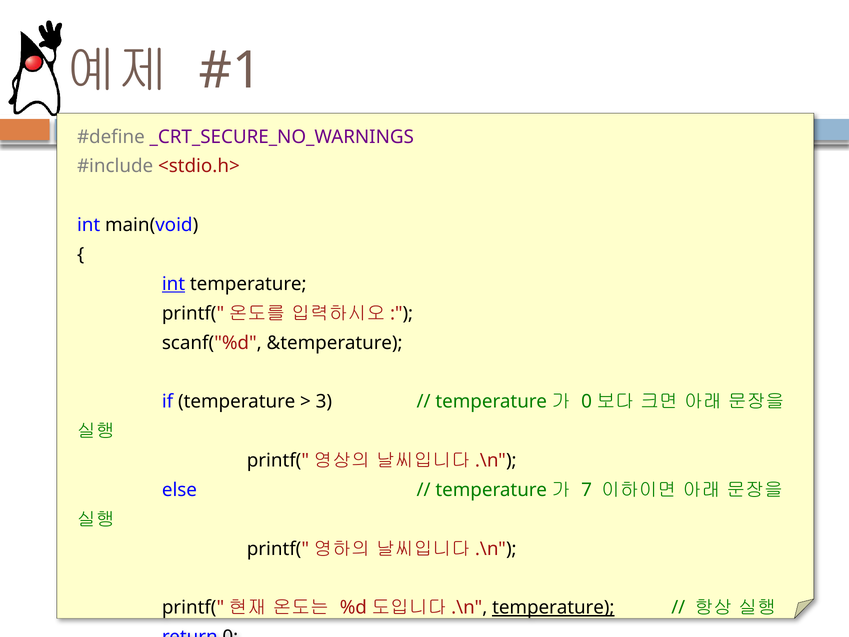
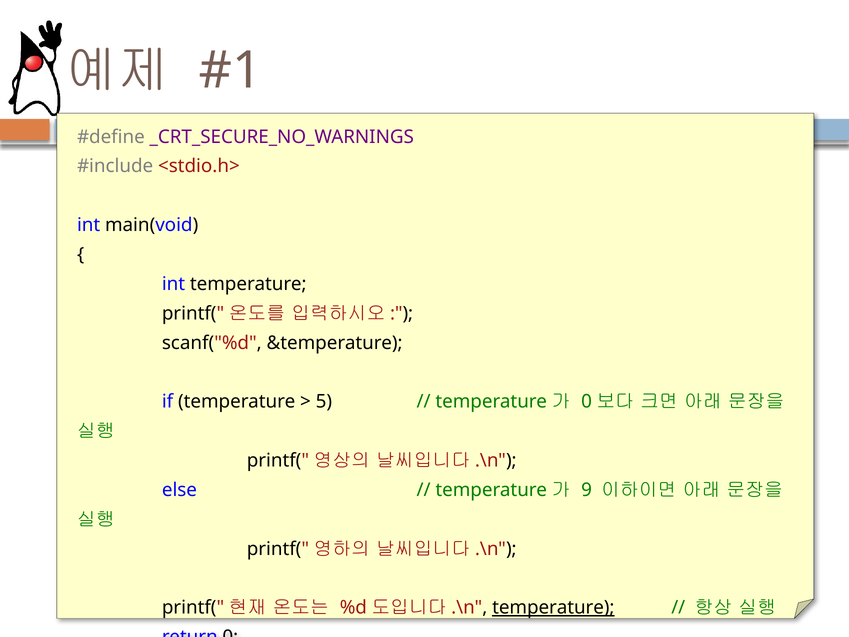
int underline: present -> none (174, 284)
3: 3 -> 5 (324, 401)
7: 7 -> 9 (587, 490)
